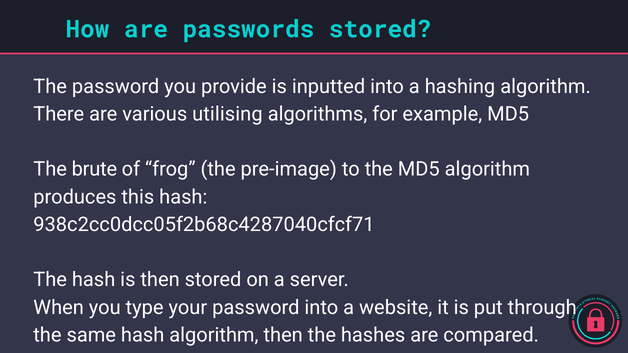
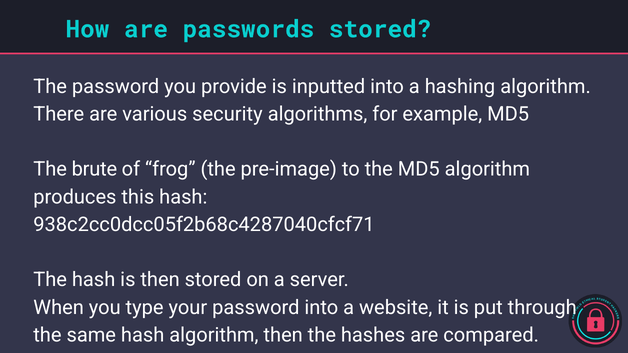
utilising: utilising -> security (227, 114)
